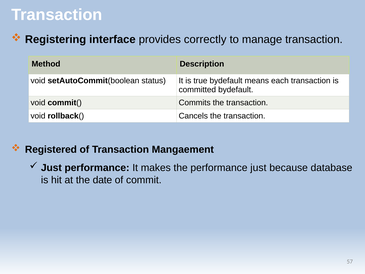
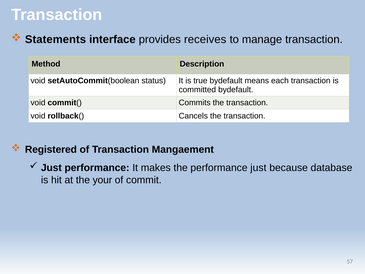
Registering: Registering -> Statements (56, 39)
correctly: correctly -> receives (205, 39)
date: date -> your (102, 180)
